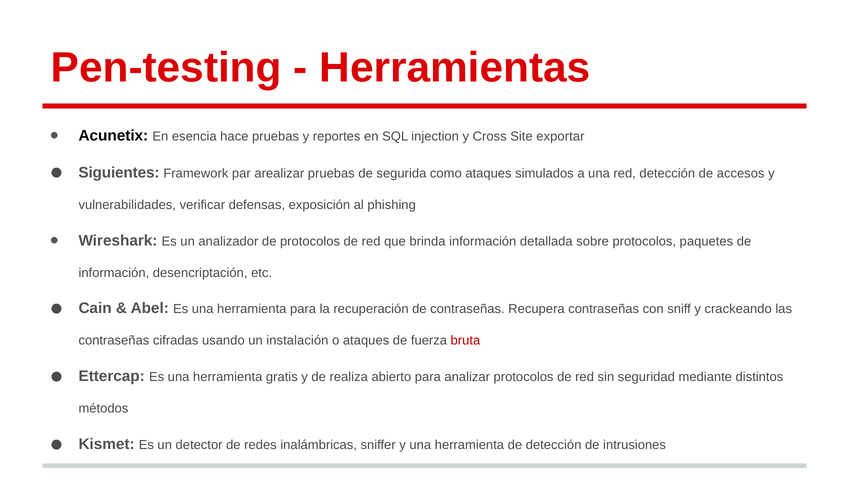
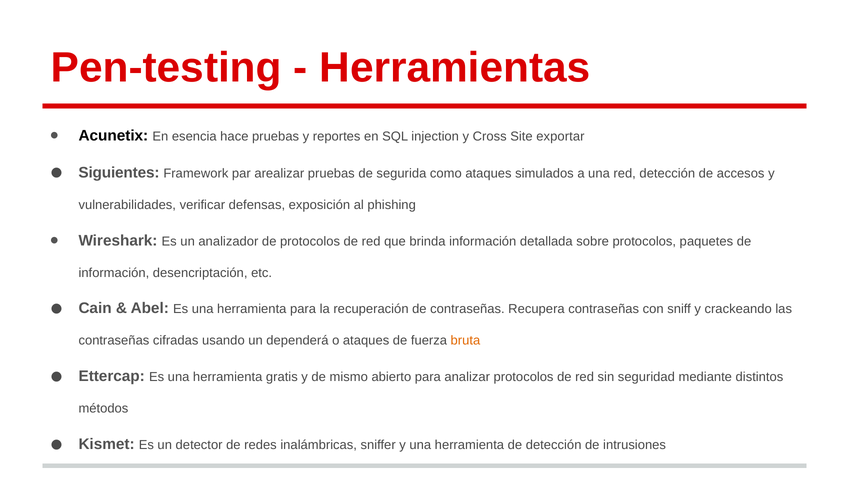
instalación: instalación -> dependerá (297, 341)
bruta colour: red -> orange (465, 341)
realiza: realiza -> mismo (349, 378)
